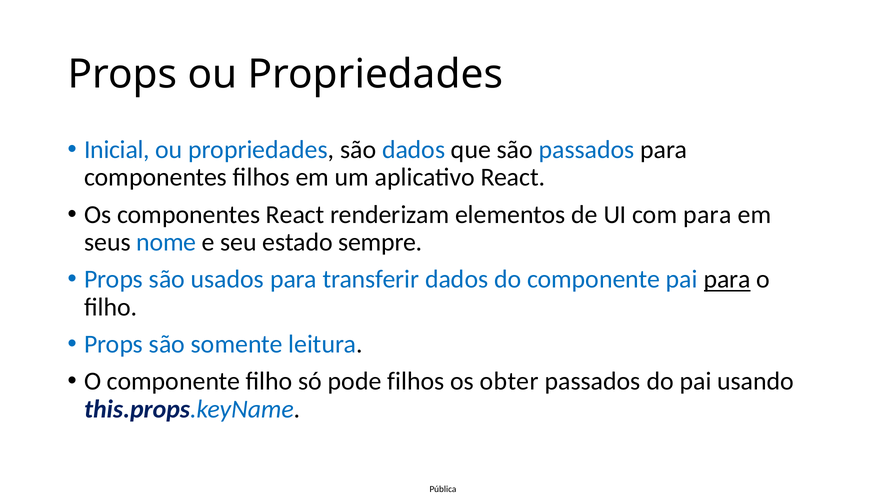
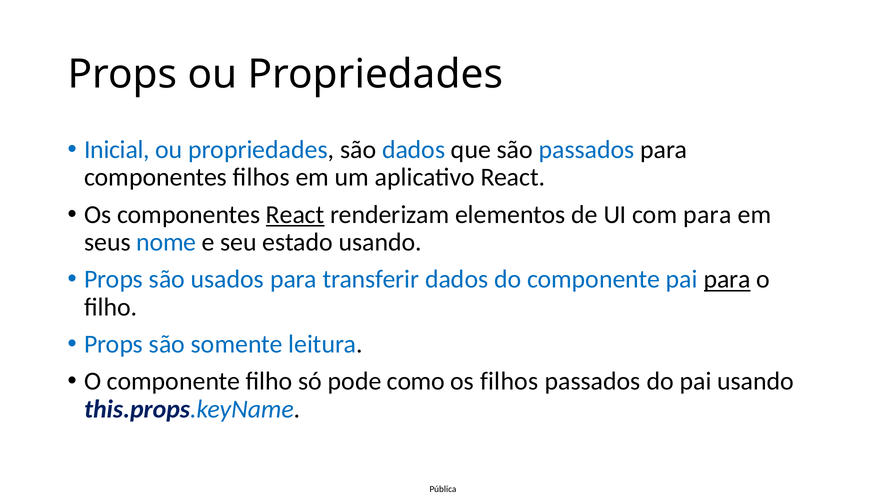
React underline: none -> present (295, 215)
estado sempre: sempre -> usando (380, 243)
pode filhos: filhos -> como (416, 382)
os obter: obter -> filhos (509, 382)
